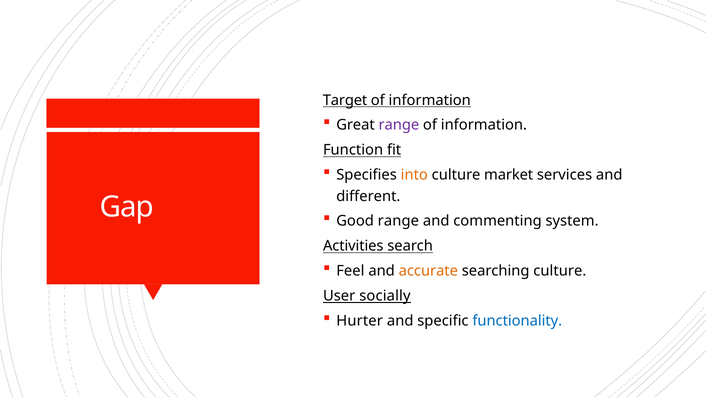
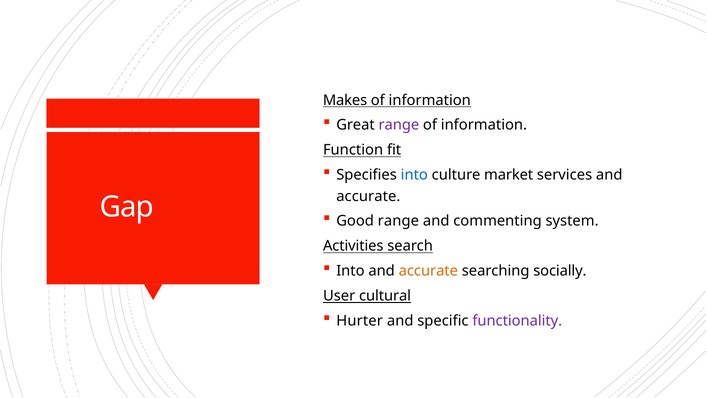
Target: Target -> Makes (345, 100)
into colour: orange -> blue (414, 175)
different: different -> accurate (368, 196)
Feel: Feel -> Into (350, 271)
searching culture: culture -> socially (560, 271)
socially: socially -> cultural (385, 296)
functionality colour: blue -> purple (517, 321)
